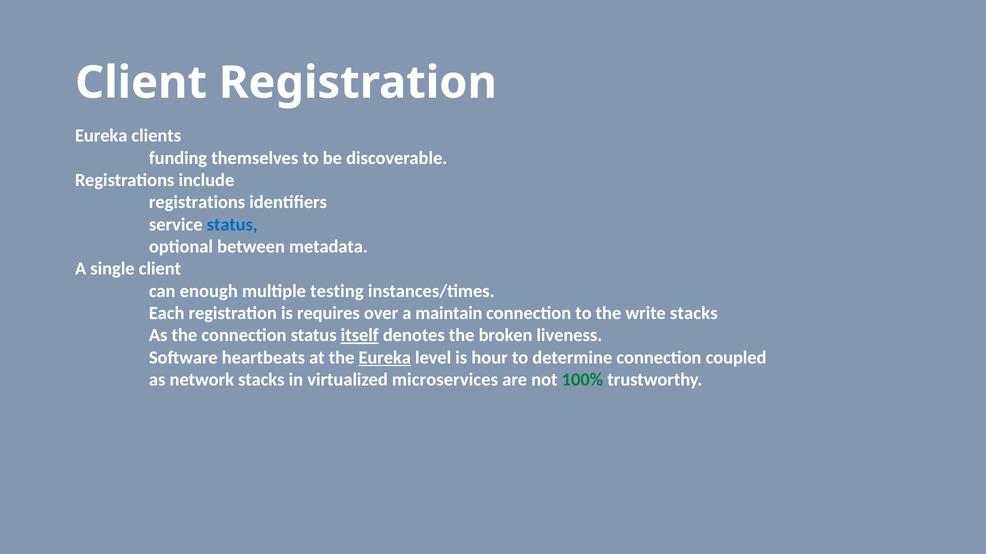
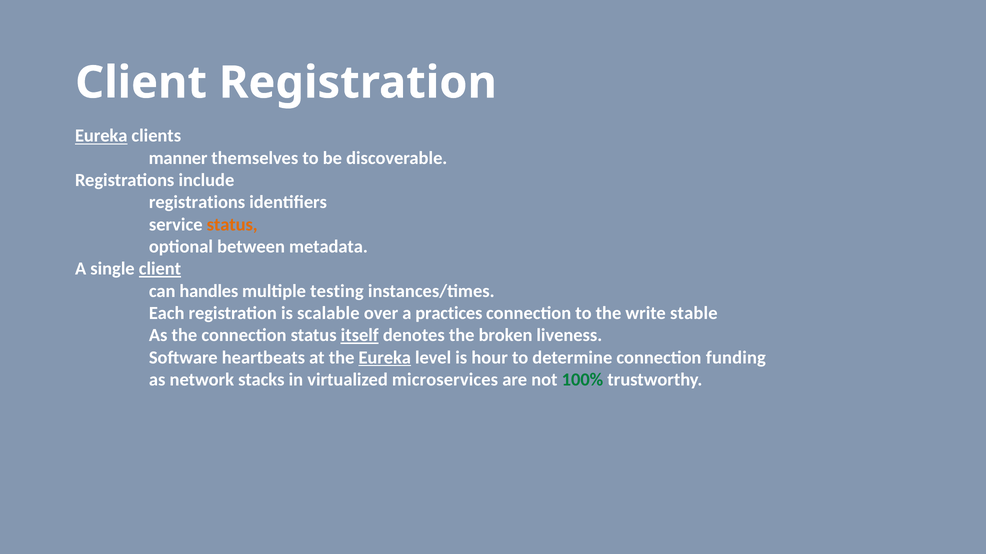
Eureka underline: none -> present (101, 136)
funding: funding -> manner (178, 158)
status colour: blue -> orange (232, 225)
client underline: none -> present (160, 269)
enough: enough -> handles (209, 291)
requires: requires -> scalable (328, 314)
maintain: maintain -> practices (449, 314)
write stacks: stacks -> stable (694, 314)
coupled: coupled -> funding (736, 358)
